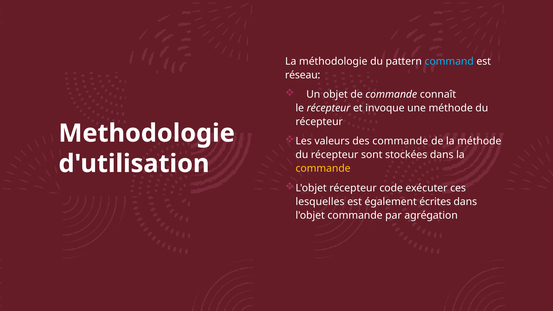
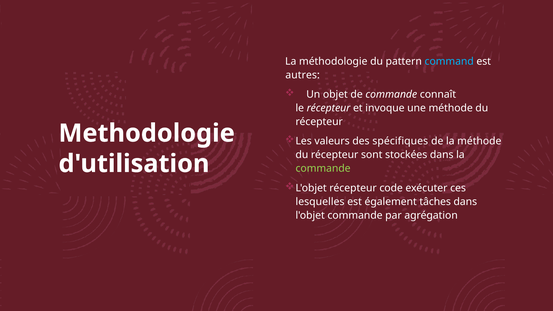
réseau: réseau -> autres (303, 75)
des commande: commande -> spécifiques (400, 141)
commande colour: yellow -> light green (323, 169)
écrites: écrites -> tâches (435, 202)
